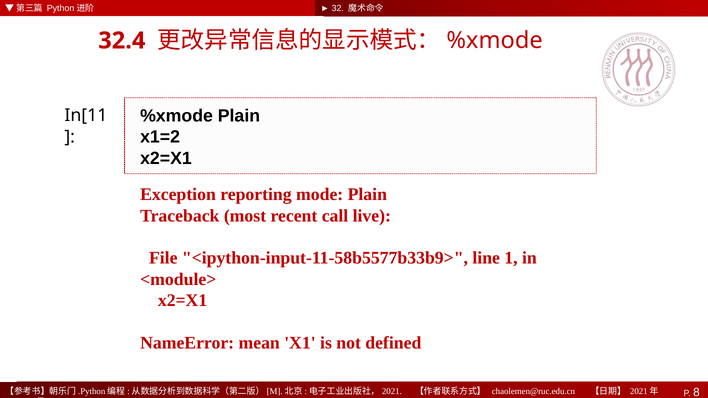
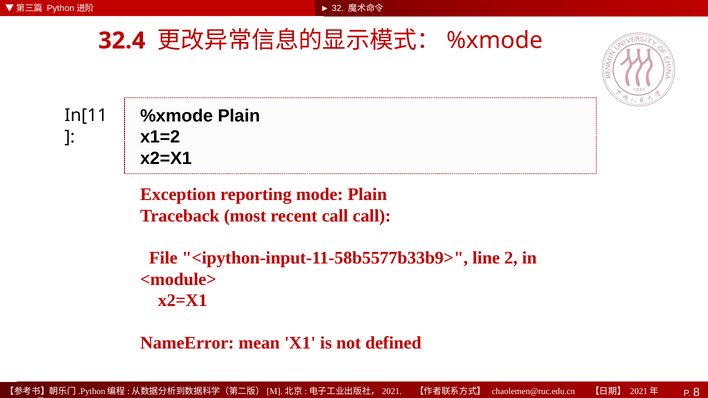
call live: live -> call (372, 216)
1: 1 -> 2 (511, 258)
